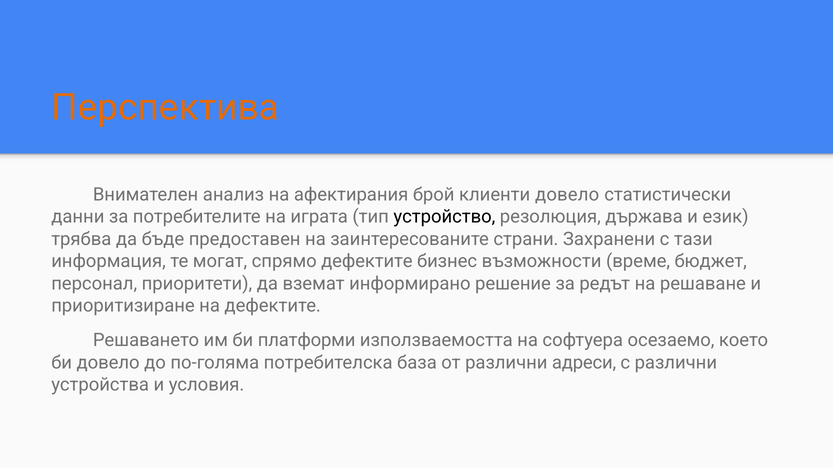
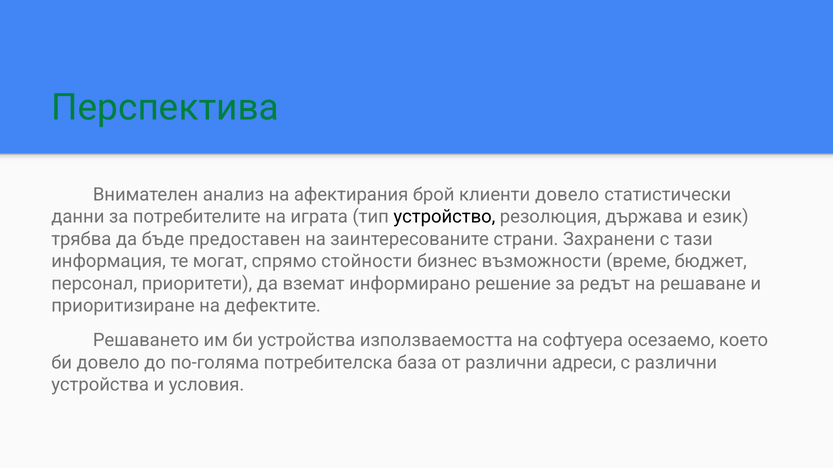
Перспектива colour: orange -> green (165, 108)
спрямо дефектите: дефектите -> стойности (367, 262)
би платформи: платформи -> устройства (307, 341)
